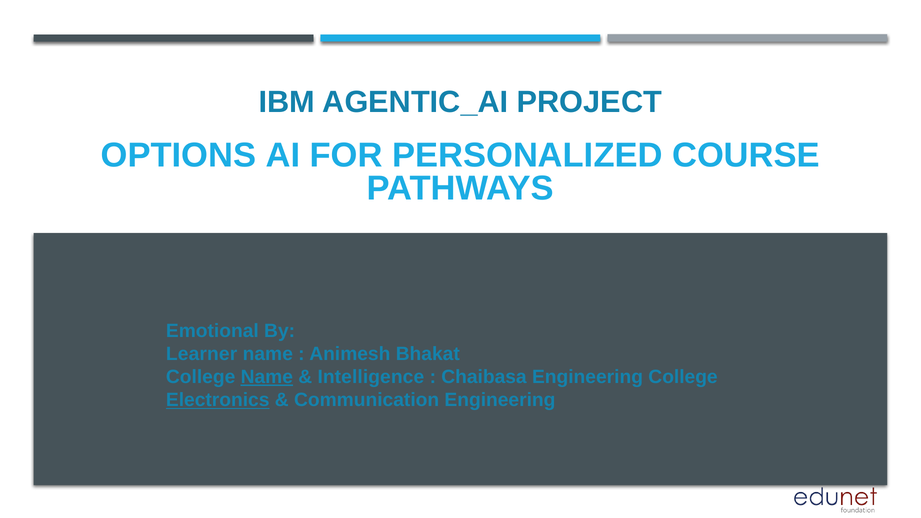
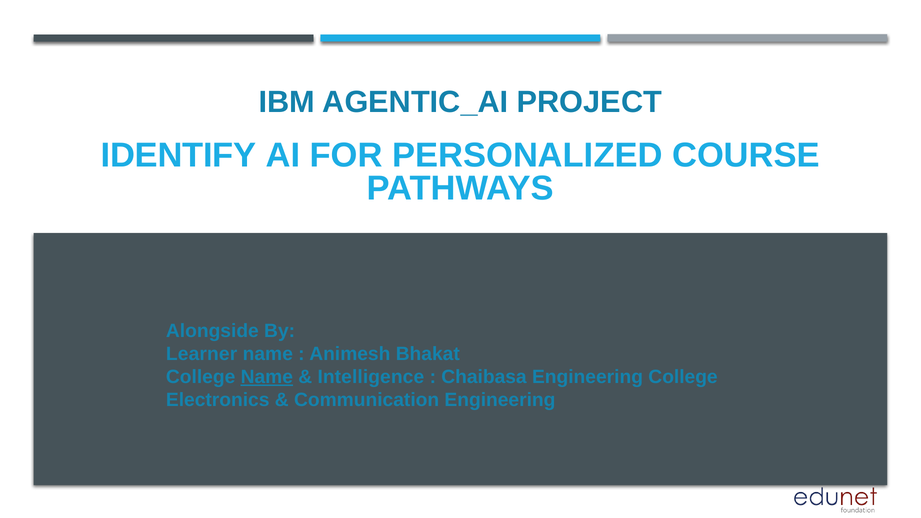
OPTIONS: OPTIONS -> IDENTIFY (179, 155)
Emotional: Emotional -> Alongside (212, 331)
Electronics underline: present -> none (218, 400)
